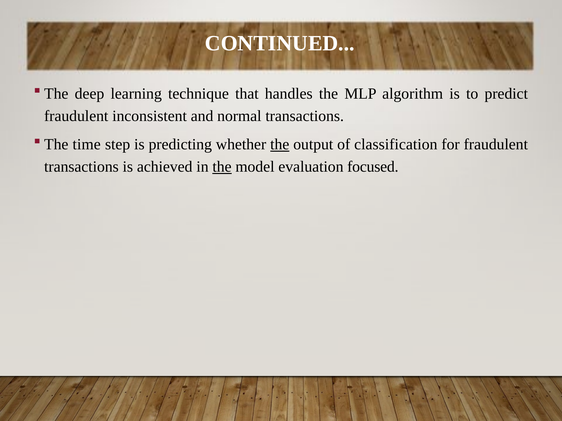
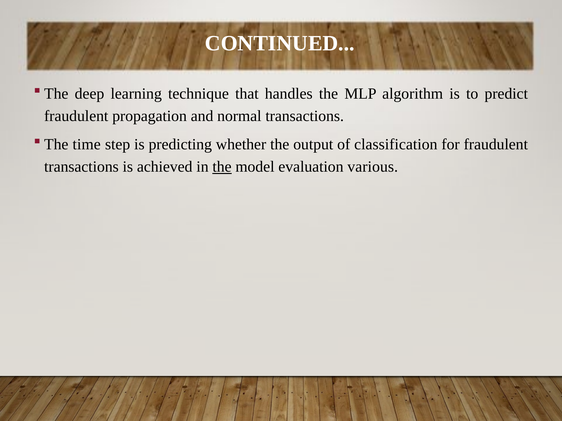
inconsistent: inconsistent -> propagation (150, 116)
the underline: present -> none (280, 145)
focused: focused -> various (373, 167)
